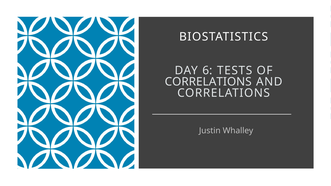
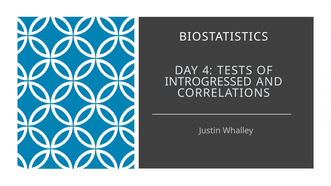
6: 6 -> 4 (207, 71)
CORRELATIONS: CORRELATIONS -> INTROGRESSED (208, 82)
